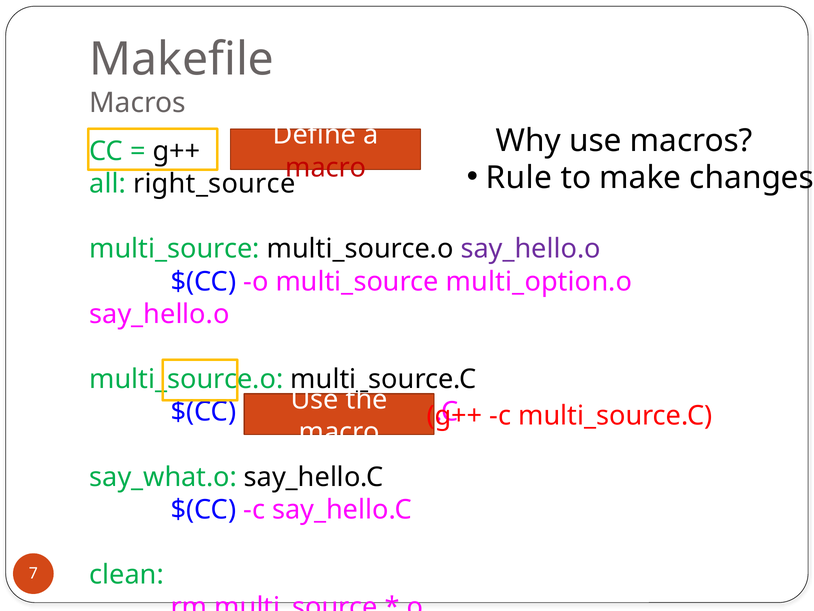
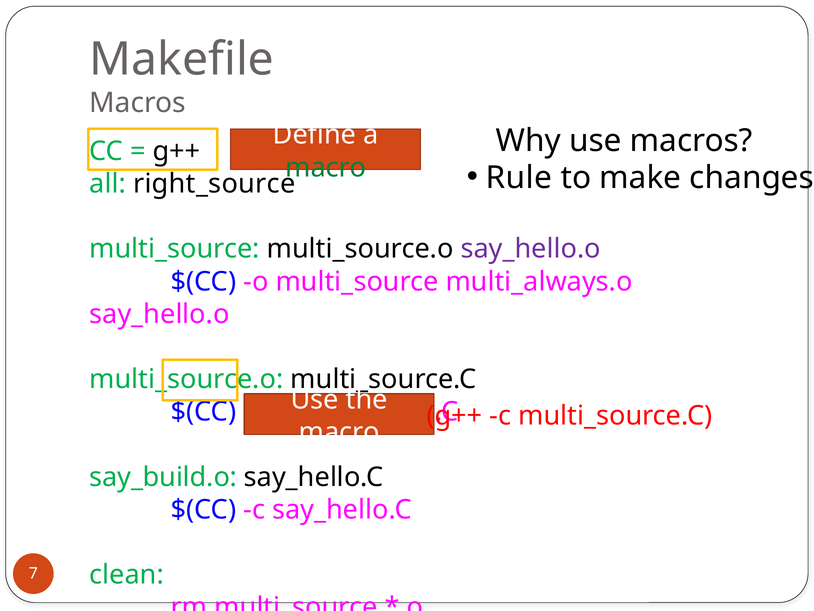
macro colour: red -> green (326, 167)
multi_option.o: multi_option.o -> multi_always.o (539, 281)
say_what.o: say_what.o -> say_build.o (163, 477)
